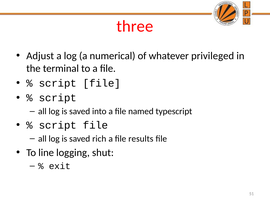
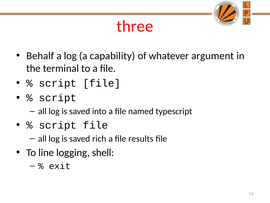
Adjust: Adjust -> Behalf (40, 56)
numerical: numerical -> capability (112, 56)
privileged: privileged -> argument (213, 56)
shut: shut -> shell (103, 152)
